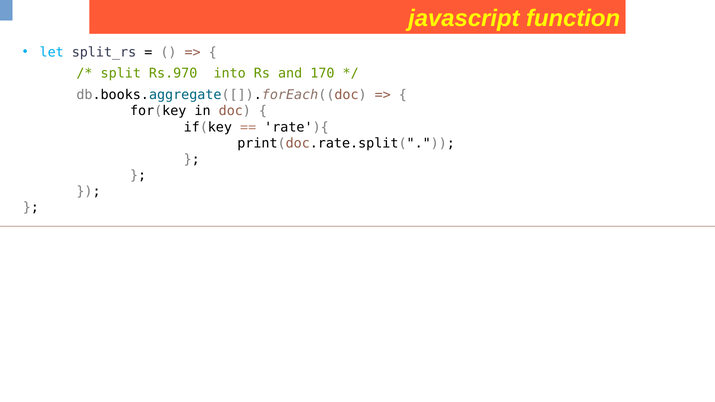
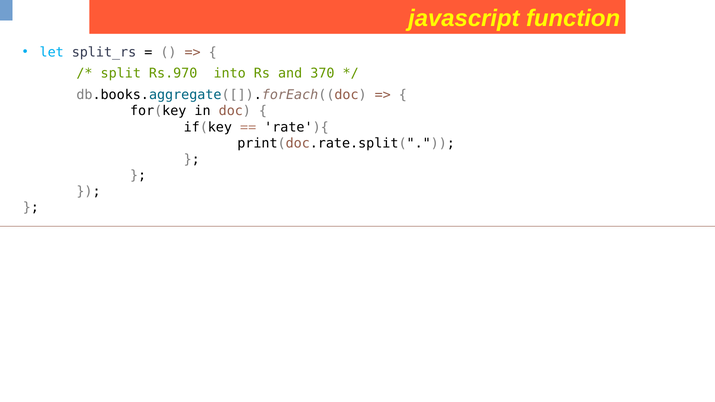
170: 170 -> 370 (322, 74)
